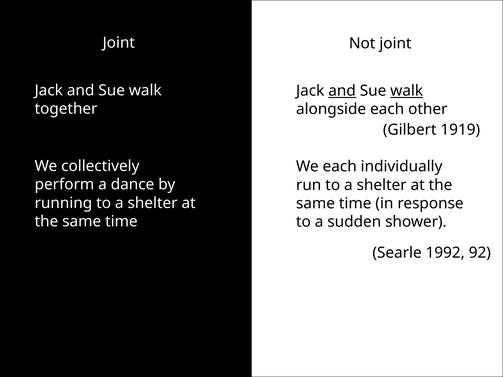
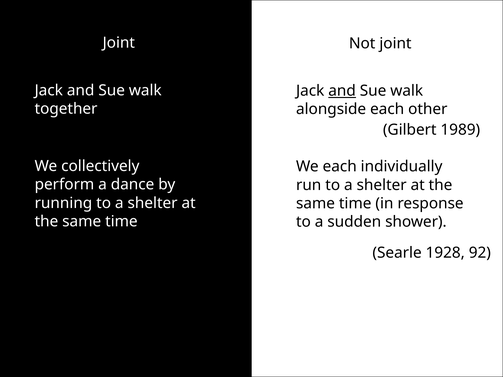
walk underline: present -> none (407, 91)
1919: 1919 -> 1989 (460, 130)
1992: 1992 -> 1928 (445, 253)
